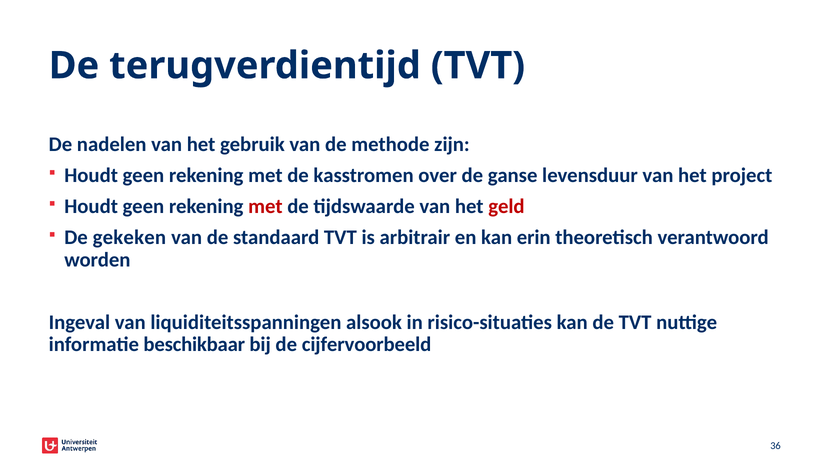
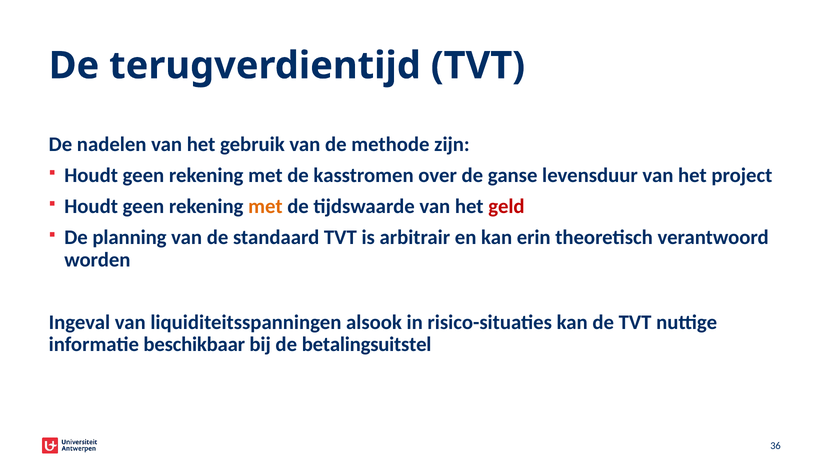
met colour: red -> orange (265, 207)
gekeken: gekeken -> planning (129, 238)
cijfervoorbeeld: cijfervoorbeeld -> betalingsuitstel (367, 344)
